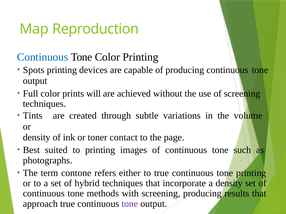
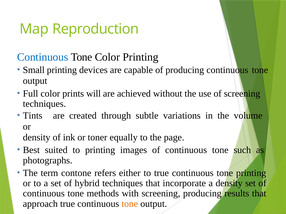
Spots: Spots -> Small (34, 70)
contact: contact -> equally (124, 138)
tone colour: purple -> orange (130, 204)
